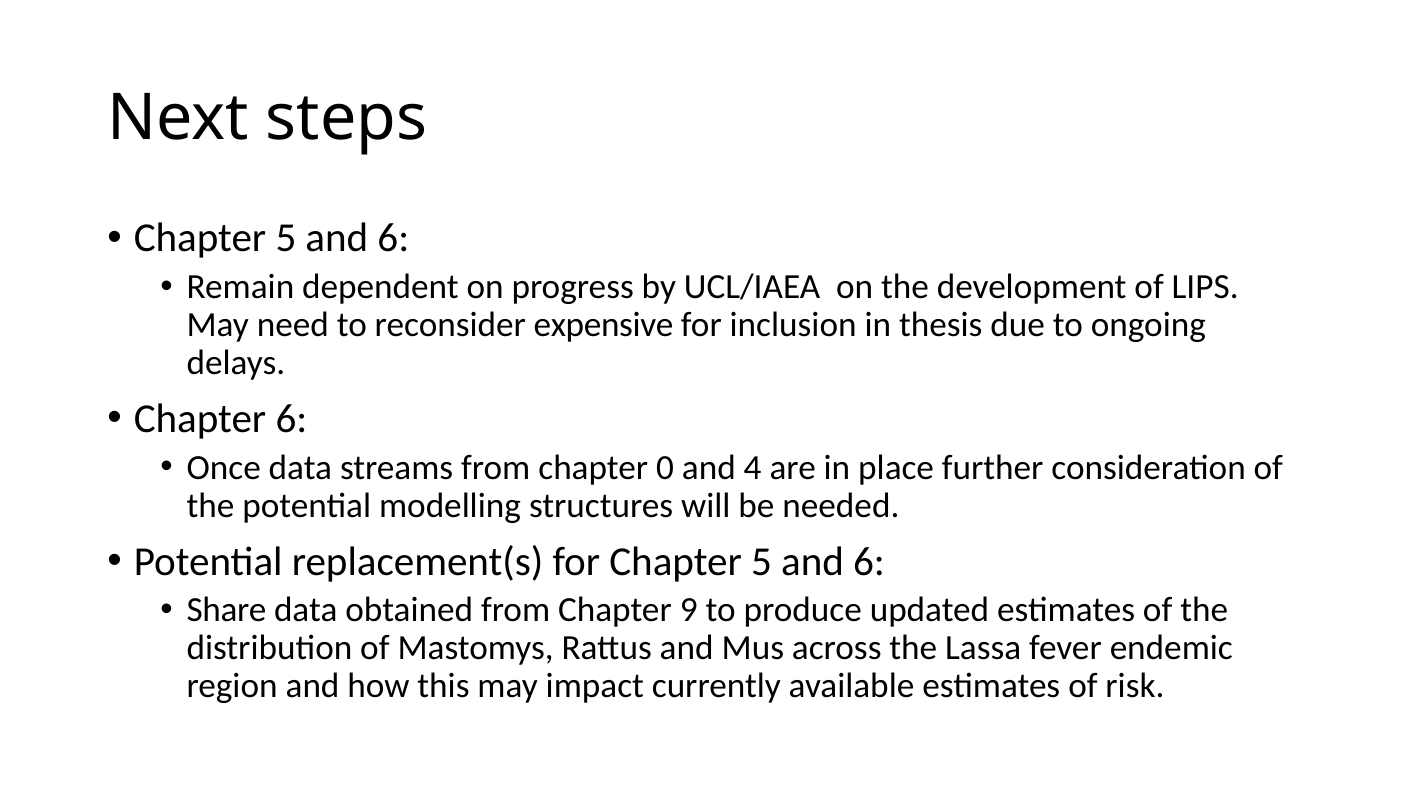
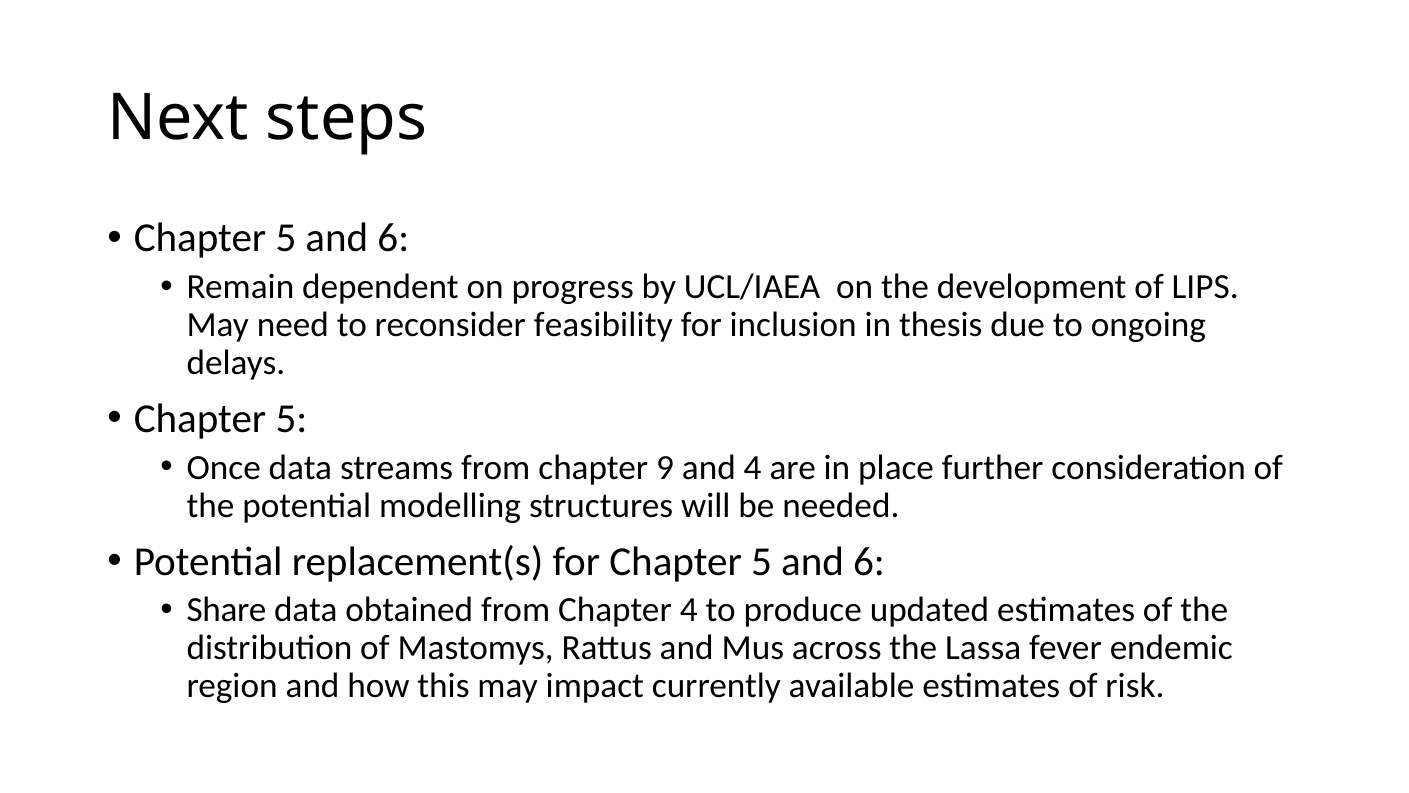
expensive: expensive -> feasibility (603, 325)
6: 6 -> 5 (291, 419)
0: 0 -> 9 (665, 467)
Chapter 9: 9 -> 4 (689, 610)
